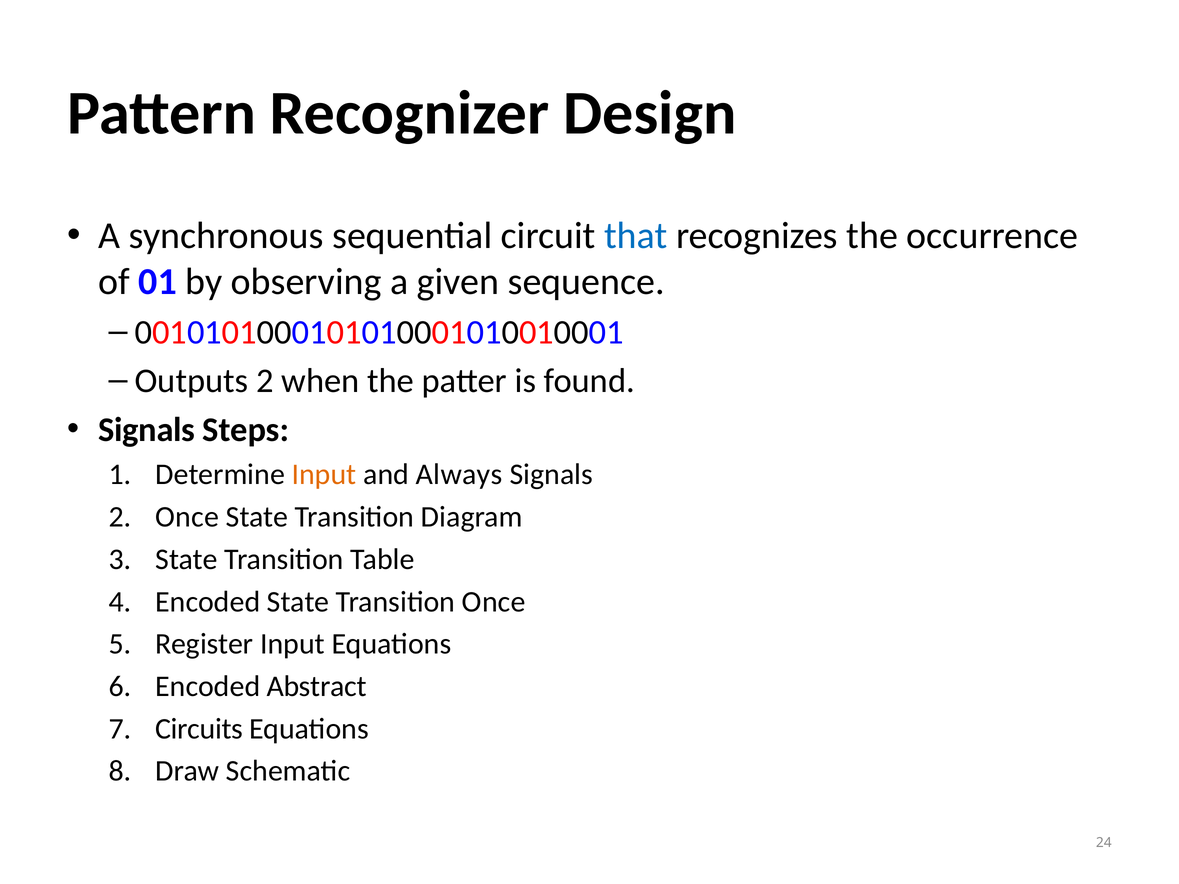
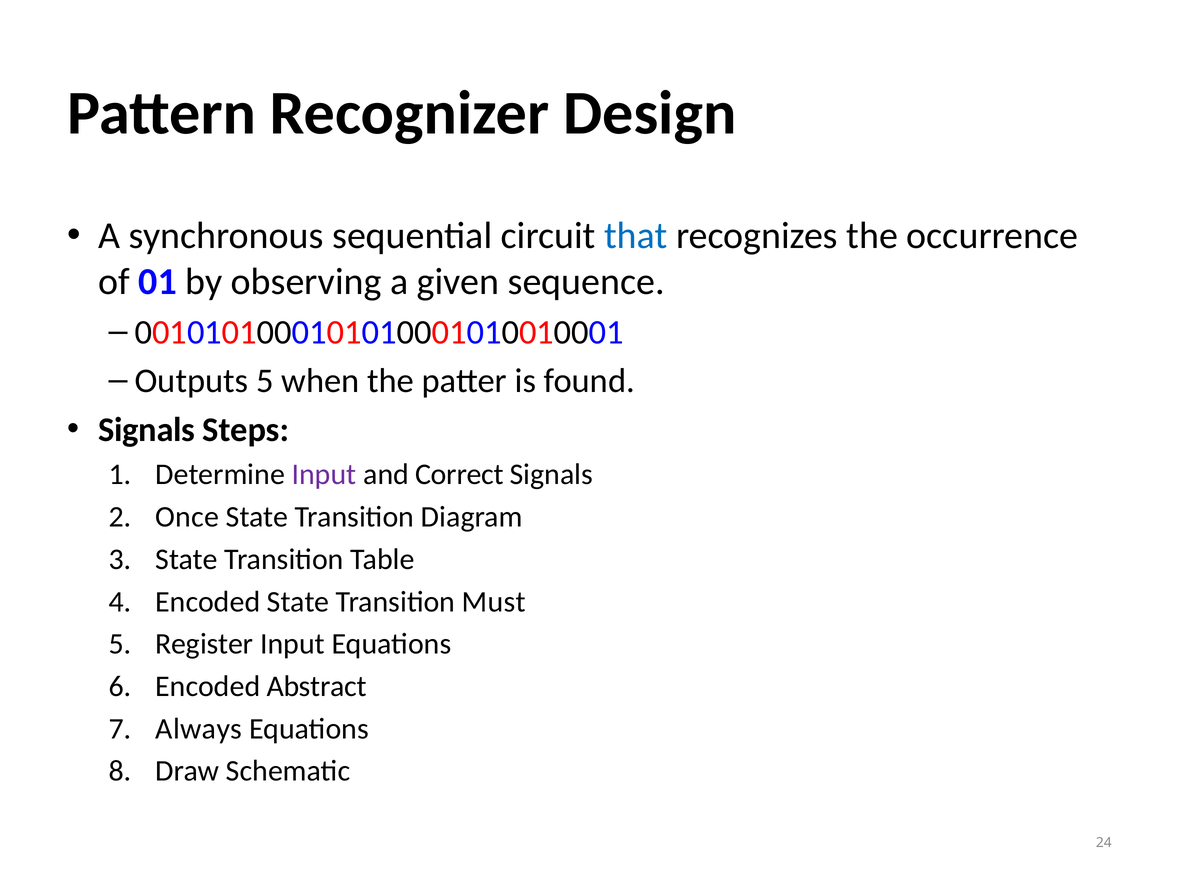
Outputs 2: 2 -> 5 (265, 381)
Input colour: orange -> purple (324, 475)
Always: Always -> Correct (459, 475)
Transition Once: Once -> Must (494, 602)
Circuits: Circuits -> Always (199, 729)
